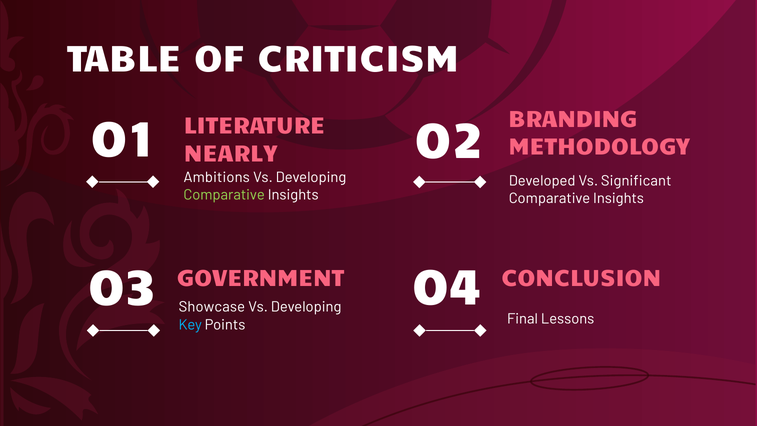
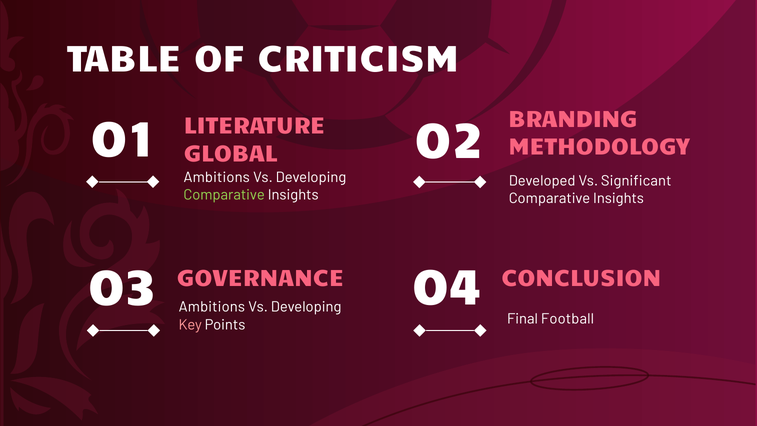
NEARLY: NEARLY -> GLOBAL (231, 154)
GOVERNMENT: GOVERNMENT -> GOVERNANCE (260, 278)
Showcase: Showcase -> Ambitions (212, 307)
Lessons: Lessons -> Football (568, 319)
Key colour: light blue -> pink (190, 325)
